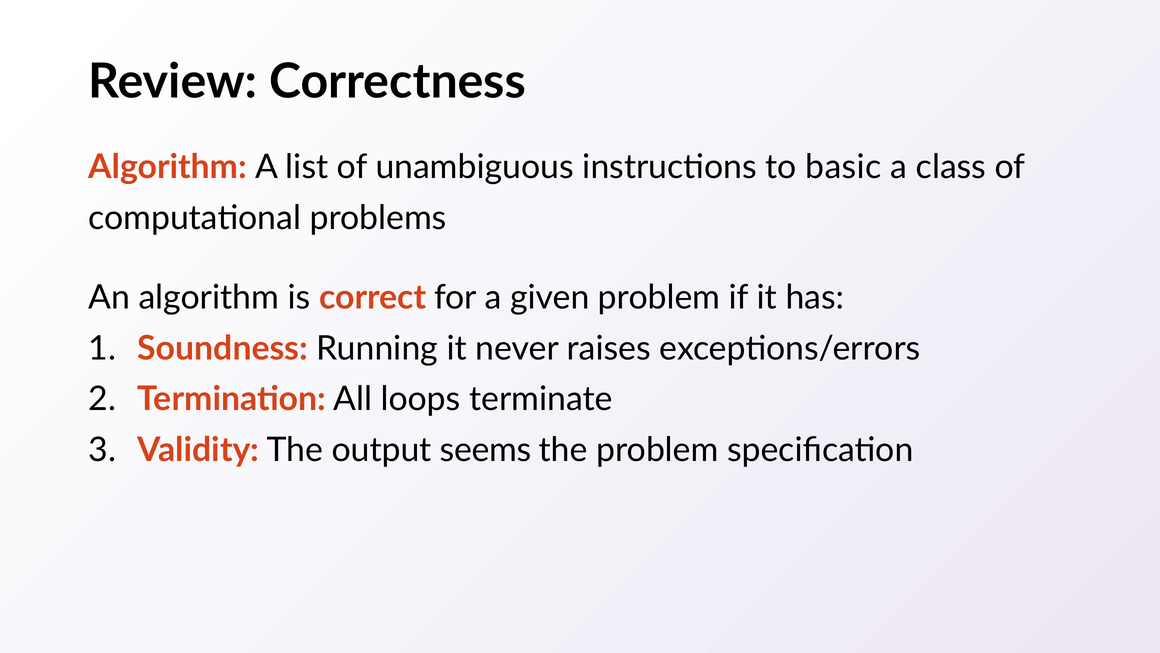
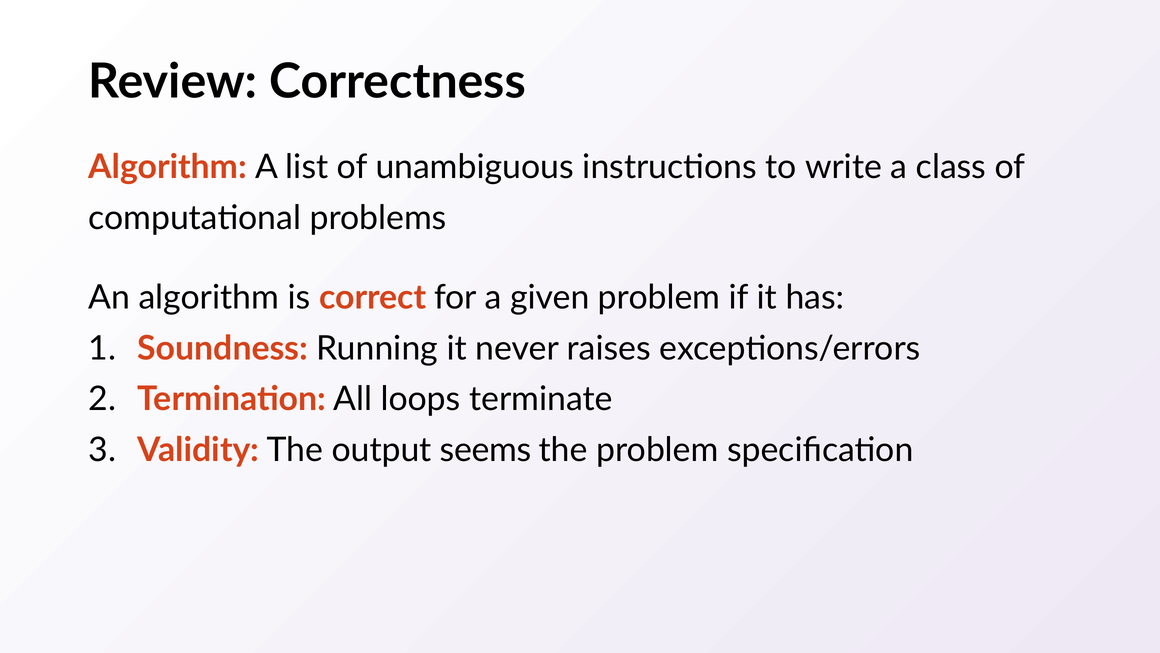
basic: basic -> write (844, 167)
